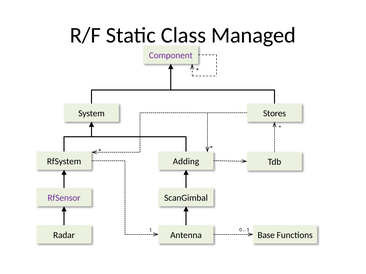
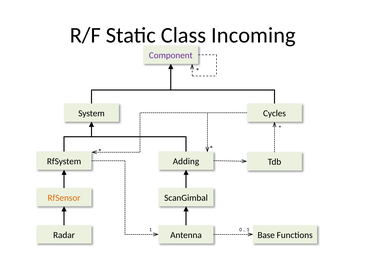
Managed: Managed -> Incoming (253, 35)
Stores: Stores -> Cycles (275, 113)
RfSensor colour: purple -> orange (64, 198)
